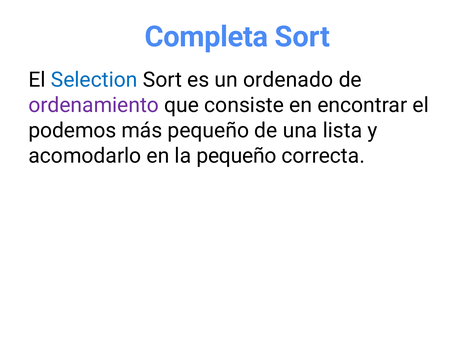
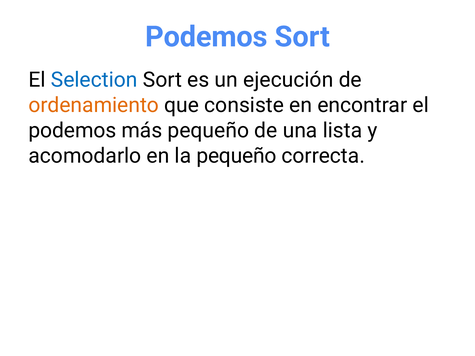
Completa: Completa -> Podemos (206, 37)
ordenado: ordenado -> ejecución (288, 80)
ordenamiento colour: purple -> orange (94, 105)
